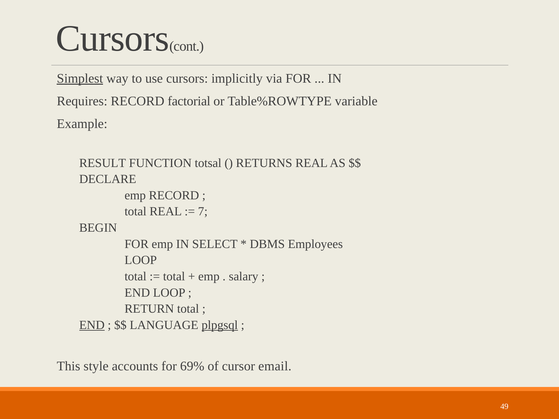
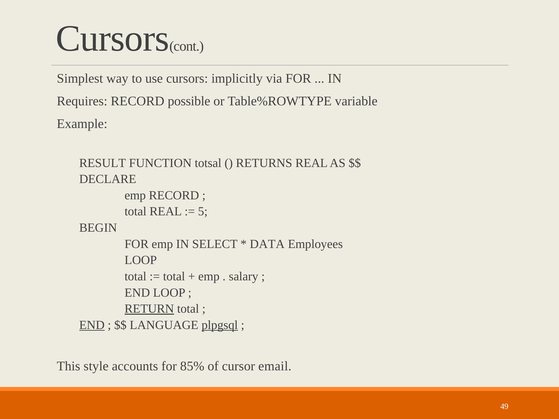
Simplest underline: present -> none (80, 79)
factorial: factorial -> possible (189, 101)
7: 7 -> 5 (203, 212)
DBMS: DBMS -> DATA (267, 244)
RETURN underline: none -> present (149, 309)
69%: 69% -> 85% (192, 366)
